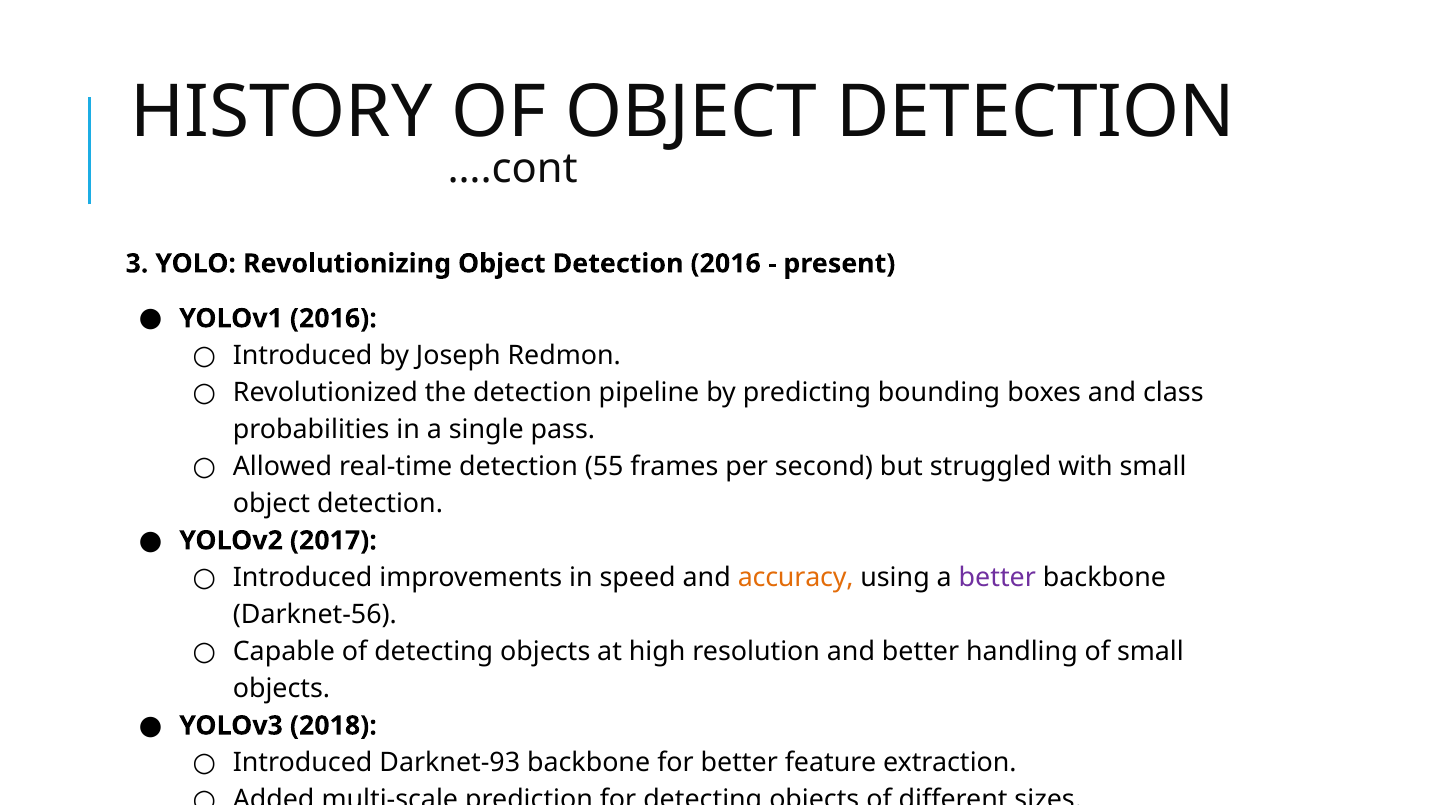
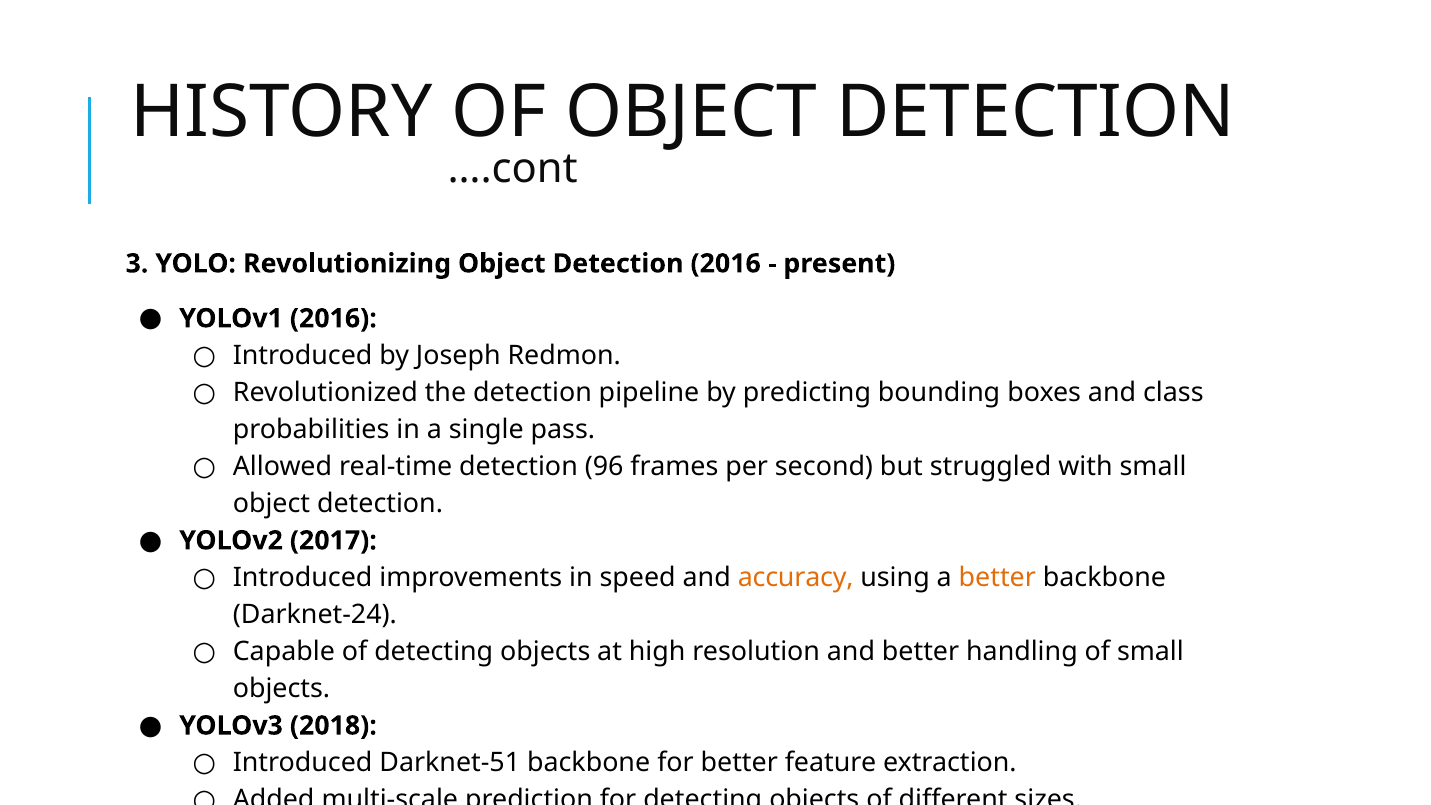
55: 55 -> 96 (604, 467)
better colour: purple -> orange (997, 578)
Darknet-56: Darknet-56 -> Darknet-24 (315, 615)
Darknet-93: Darknet-93 -> Darknet-51 (450, 763)
